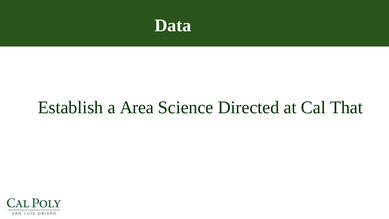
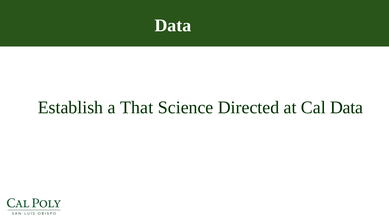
Area: Area -> That (137, 107)
Cal That: That -> Data (347, 107)
